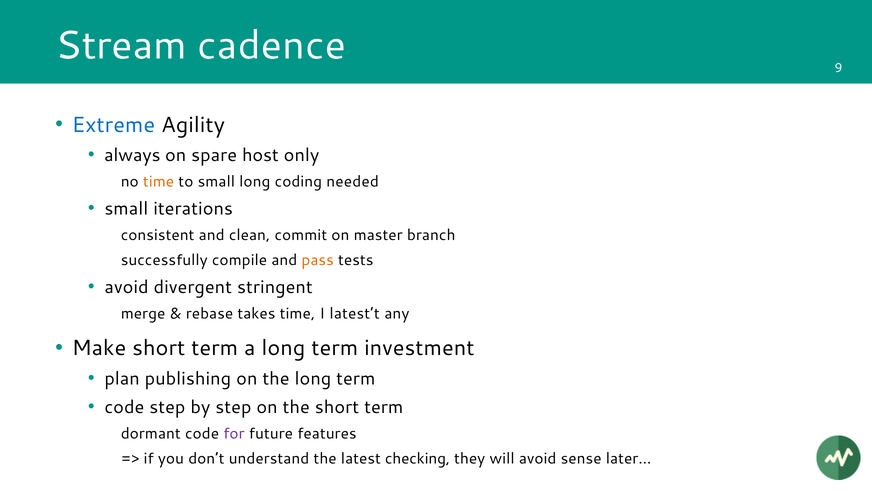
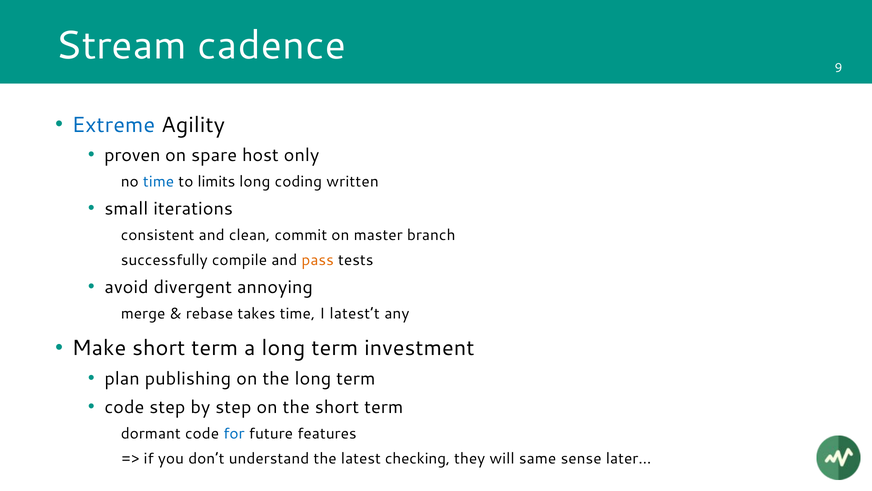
always: always -> proven (132, 155)
time colour: orange -> blue (159, 182)
to small: small -> limits (216, 182)
needed: needed -> written (353, 182)
stringent: stringent -> annoying (275, 287)
for colour: purple -> blue (234, 433)
will avoid: avoid -> same (538, 458)
